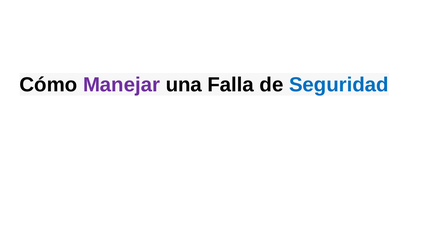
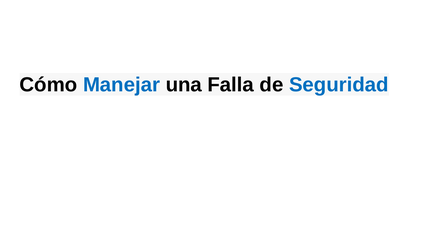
Manejar colour: purple -> blue (121, 85)
